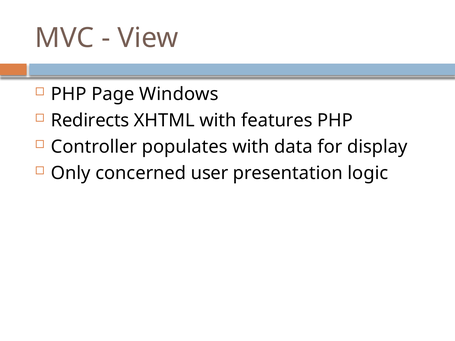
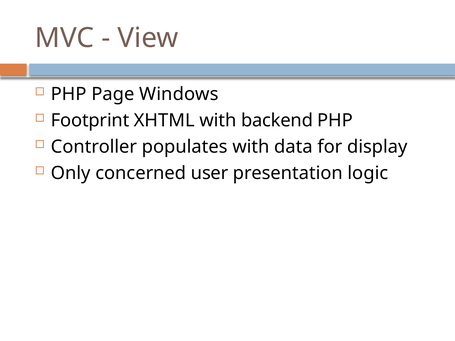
Redirects: Redirects -> Footprint (90, 121)
features: features -> backend (277, 121)
